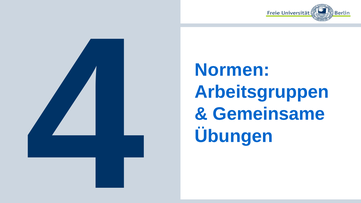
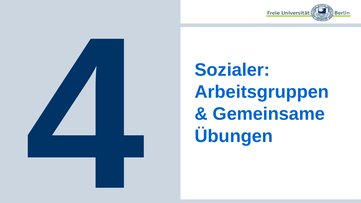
Normen: Normen -> Sozialer (232, 70)
